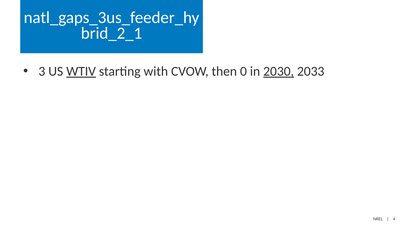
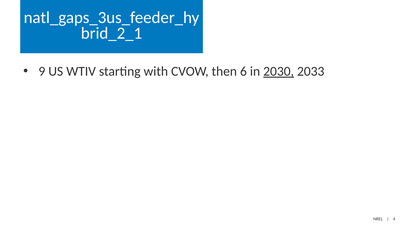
3: 3 -> 9 (42, 71)
WTIV underline: present -> none (81, 71)
0: 0 -> 6 (243, 71)
